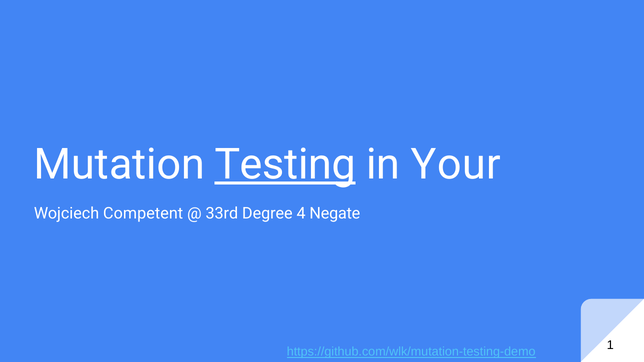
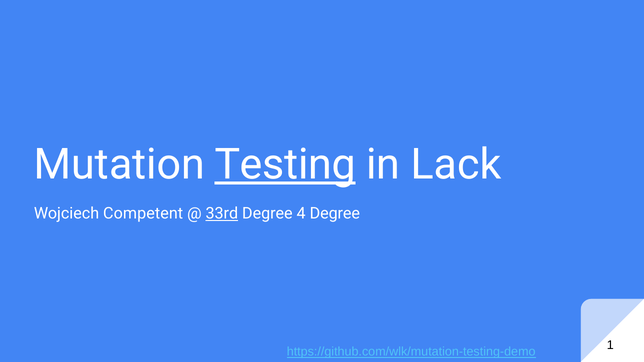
Your: Your -> Lack (456, 165)
33rd underline: none -> present (222, 214)
4 Negate: Negate -> Degree (335, 214)
